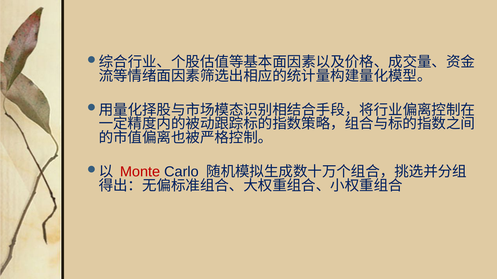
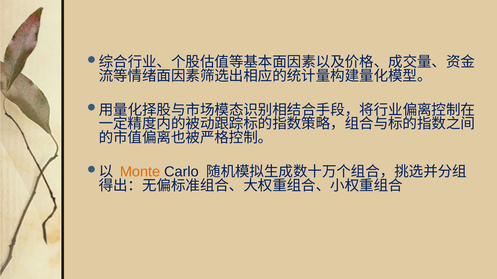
Monte colour: red -> orange (140, 172)
